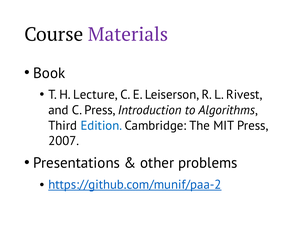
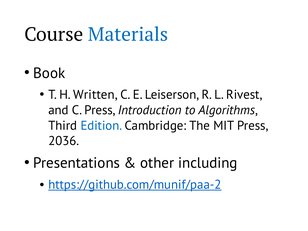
Materials colour: purple -> blue (128, 34)
Lecture: Lecture -> Written (95, 95)
2007: 2007 -> 2036 (64, 141)
problems: problems -> including (208, 163)
